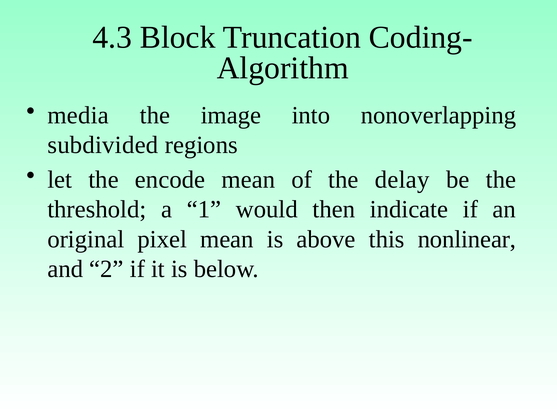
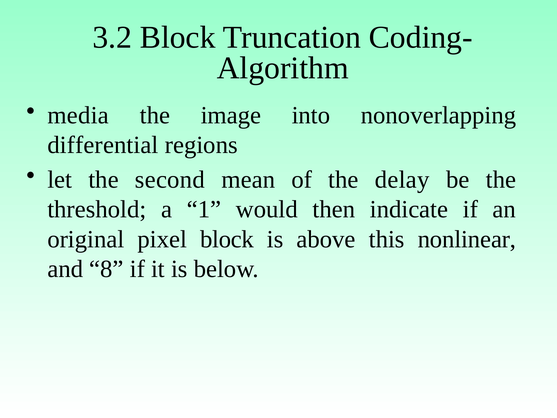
4.3: 4.3 -> 3.2 (112, 37)
subdivided: subdivided -> differential (103, 145)
encode: encode -> second (170, 180)
pixel mean: mean -> block (227, 239)
2: 2 -> 8 (106, 269)
